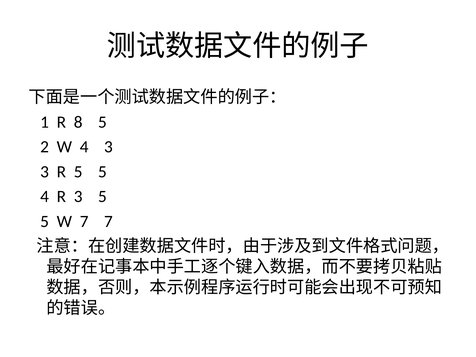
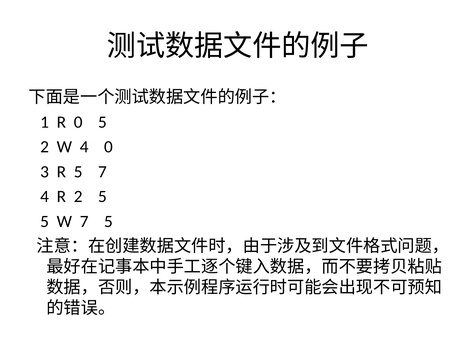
R 8: 8 -> 0 (78, 122)
4 3: 3 -> 0 (108, 147)
R 5 5: 5 -> 7 (102, 172)
R 3: 3 -> 2 (78, 197)
7 7: 7 -> 5 (108, 221)
